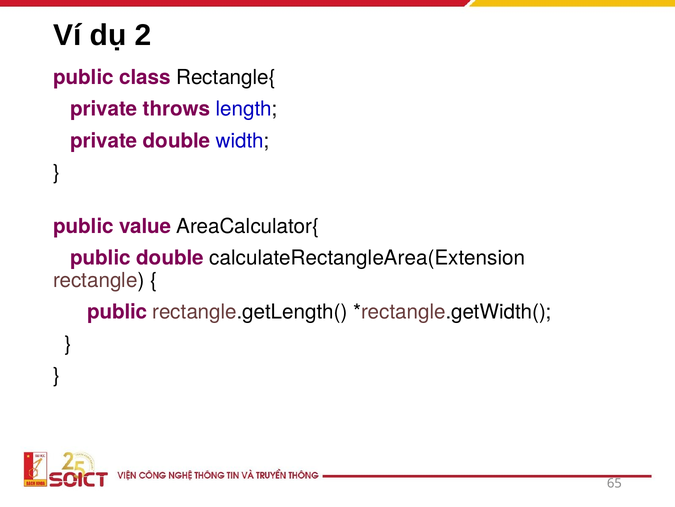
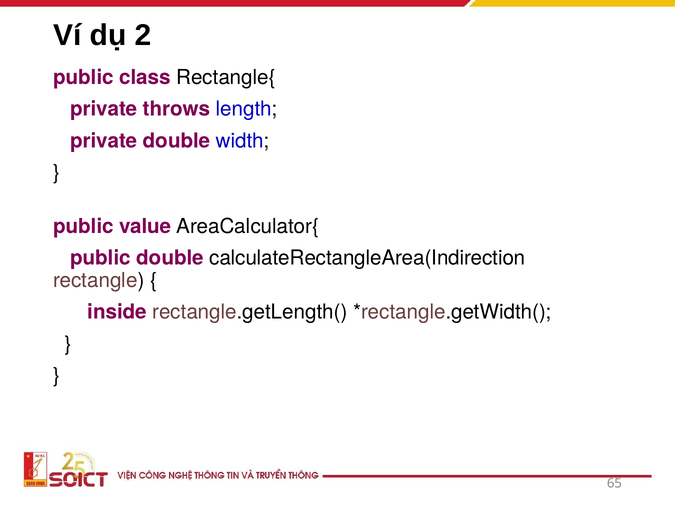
calculateRectangleArea(Extension: calculateRectangleArea(Extension -> calculateRectangleArea(Indirection (367, 258)
public: public -> inside (117, 312)
